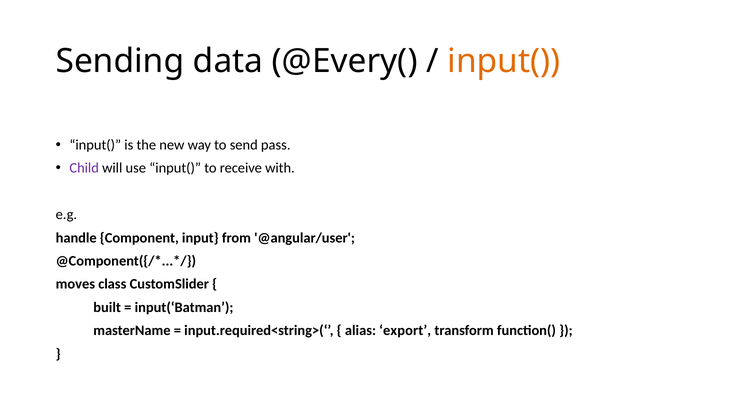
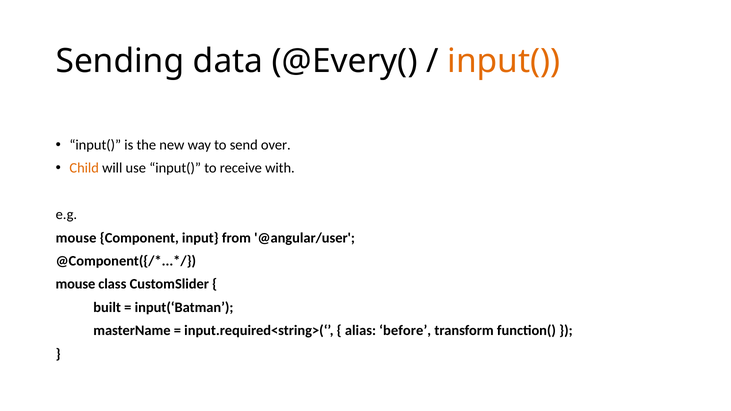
pass: pass -> over (276, 145)
Child colour: purple -> orange (84, 168)
handle: handle -> mouse (76, 238)
moves: moves -> mouse (75, 284)
export: export -> before (405, 331)
